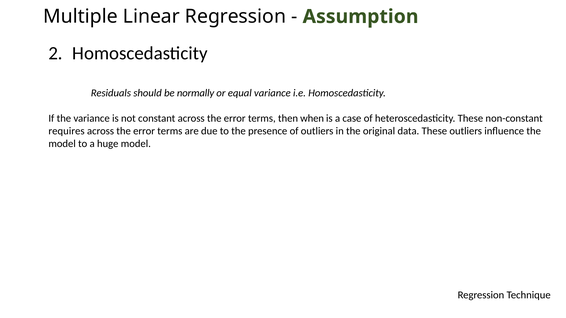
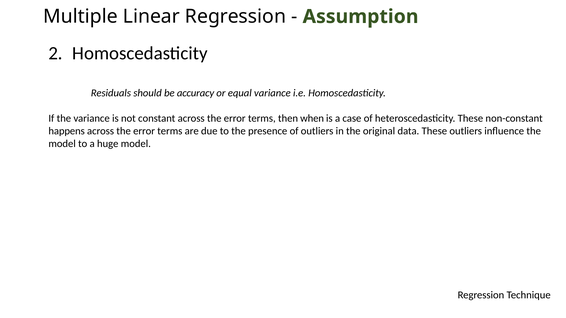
normally: normally -> accuracy (196, 93)
requires: requires -> happens (67, 131)
